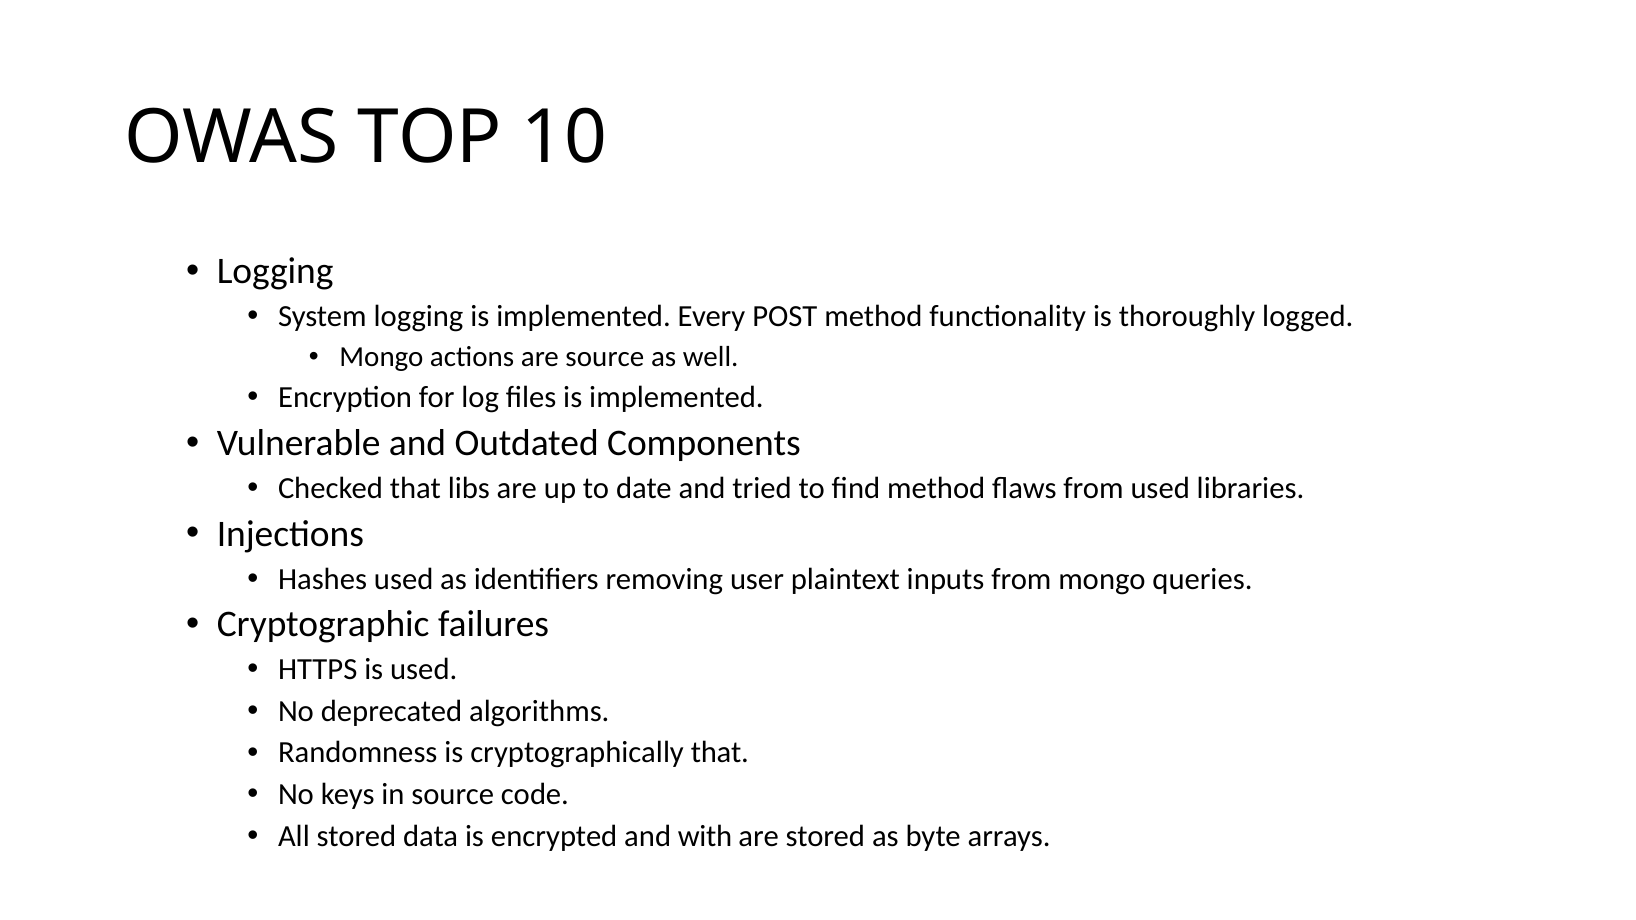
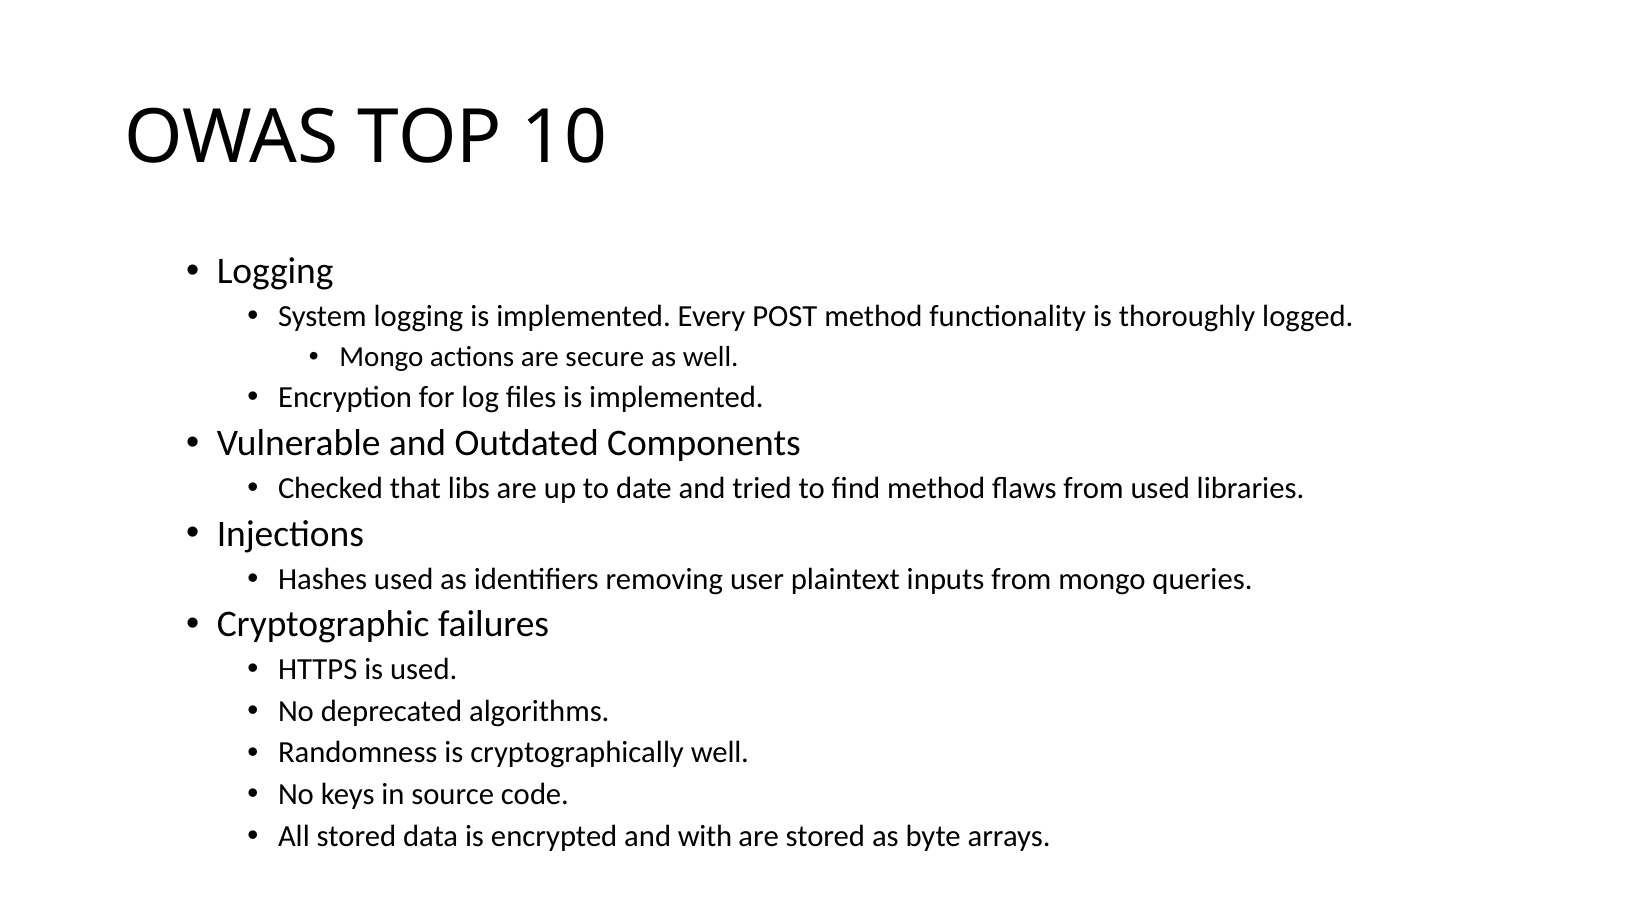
are source: source -> secure (605, 357)
cryptographically that: that -> well (720, 753)
